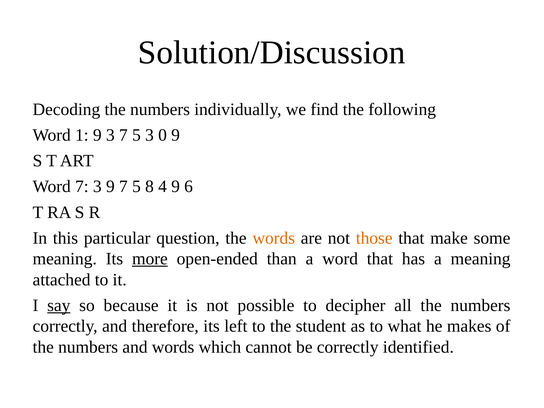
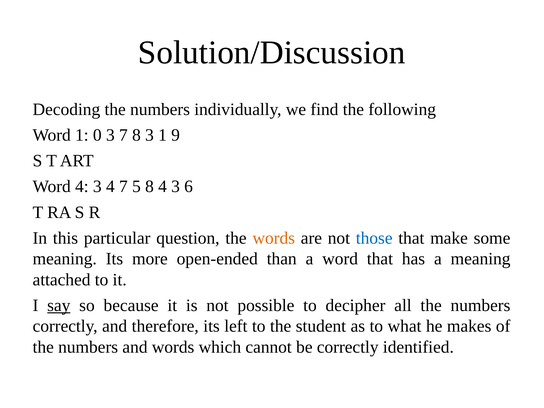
1 9: 9 -> 0 (97, 135)
3 7 5: 5 -> 8 (136, 135)
3 0: 0 -> 1 (163, 135)
Word 7: 7 -> 4 (82, 187)
3 9: 9 -> 4 (110, 187)
8 4 9: 9 -> 3 (176, 187)
those colour: orange -> blue (374, 238)
more underline: present -> none (150, 259)
